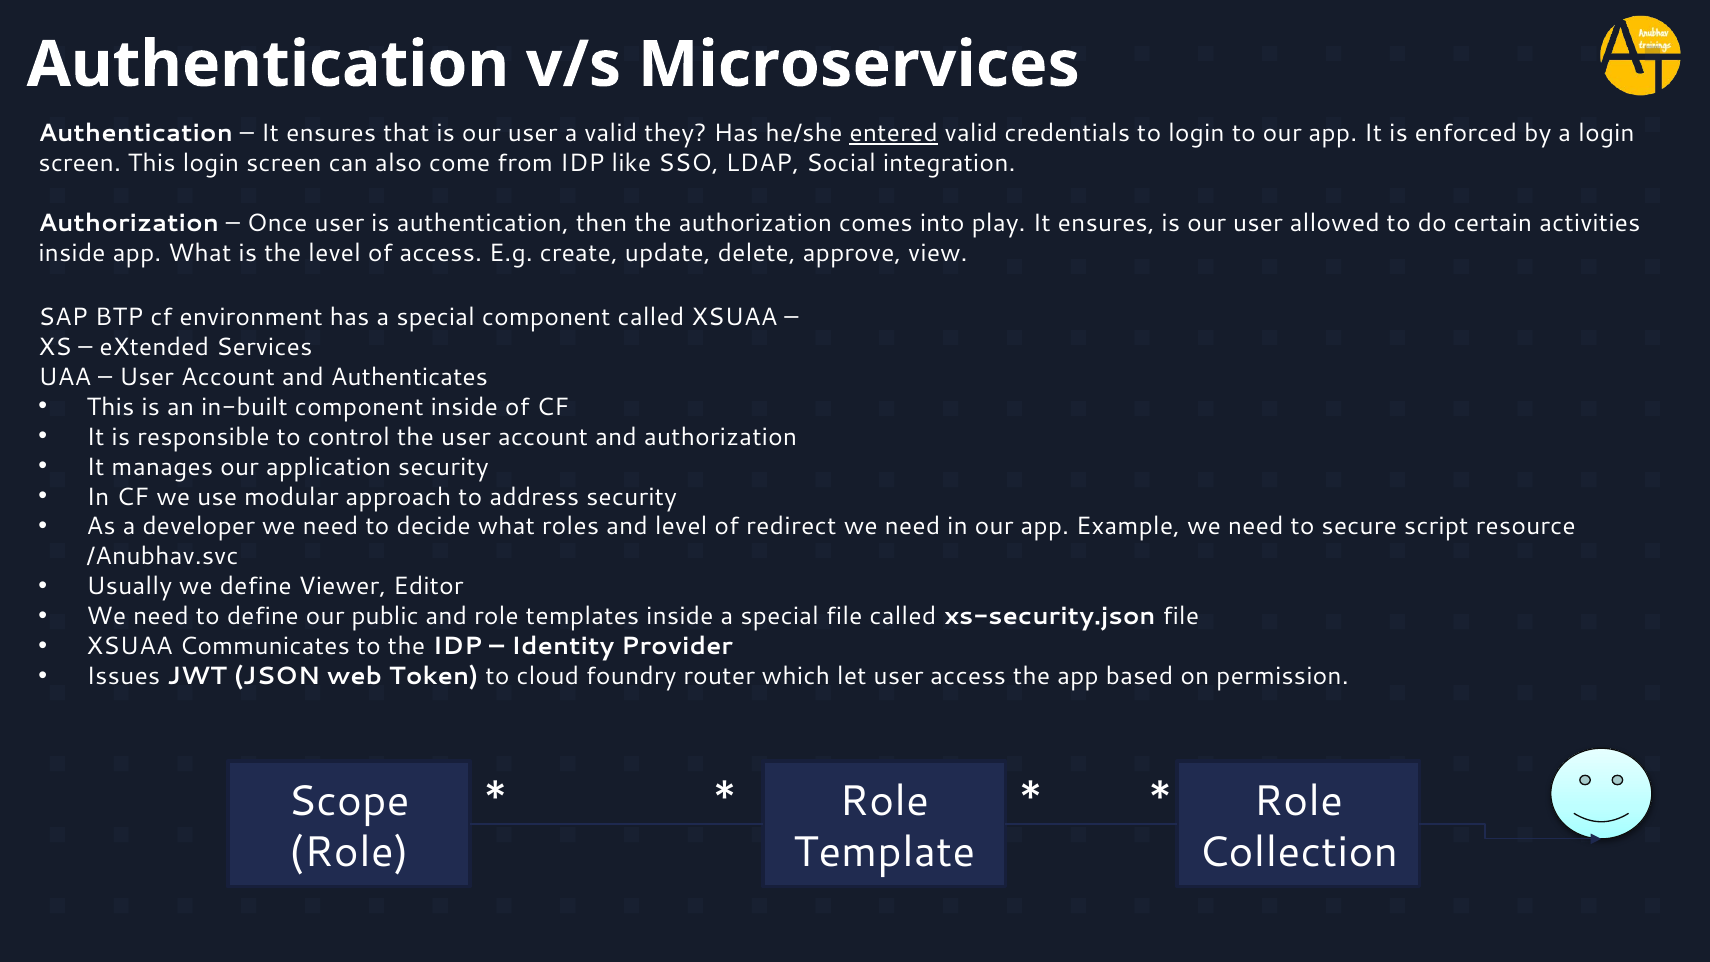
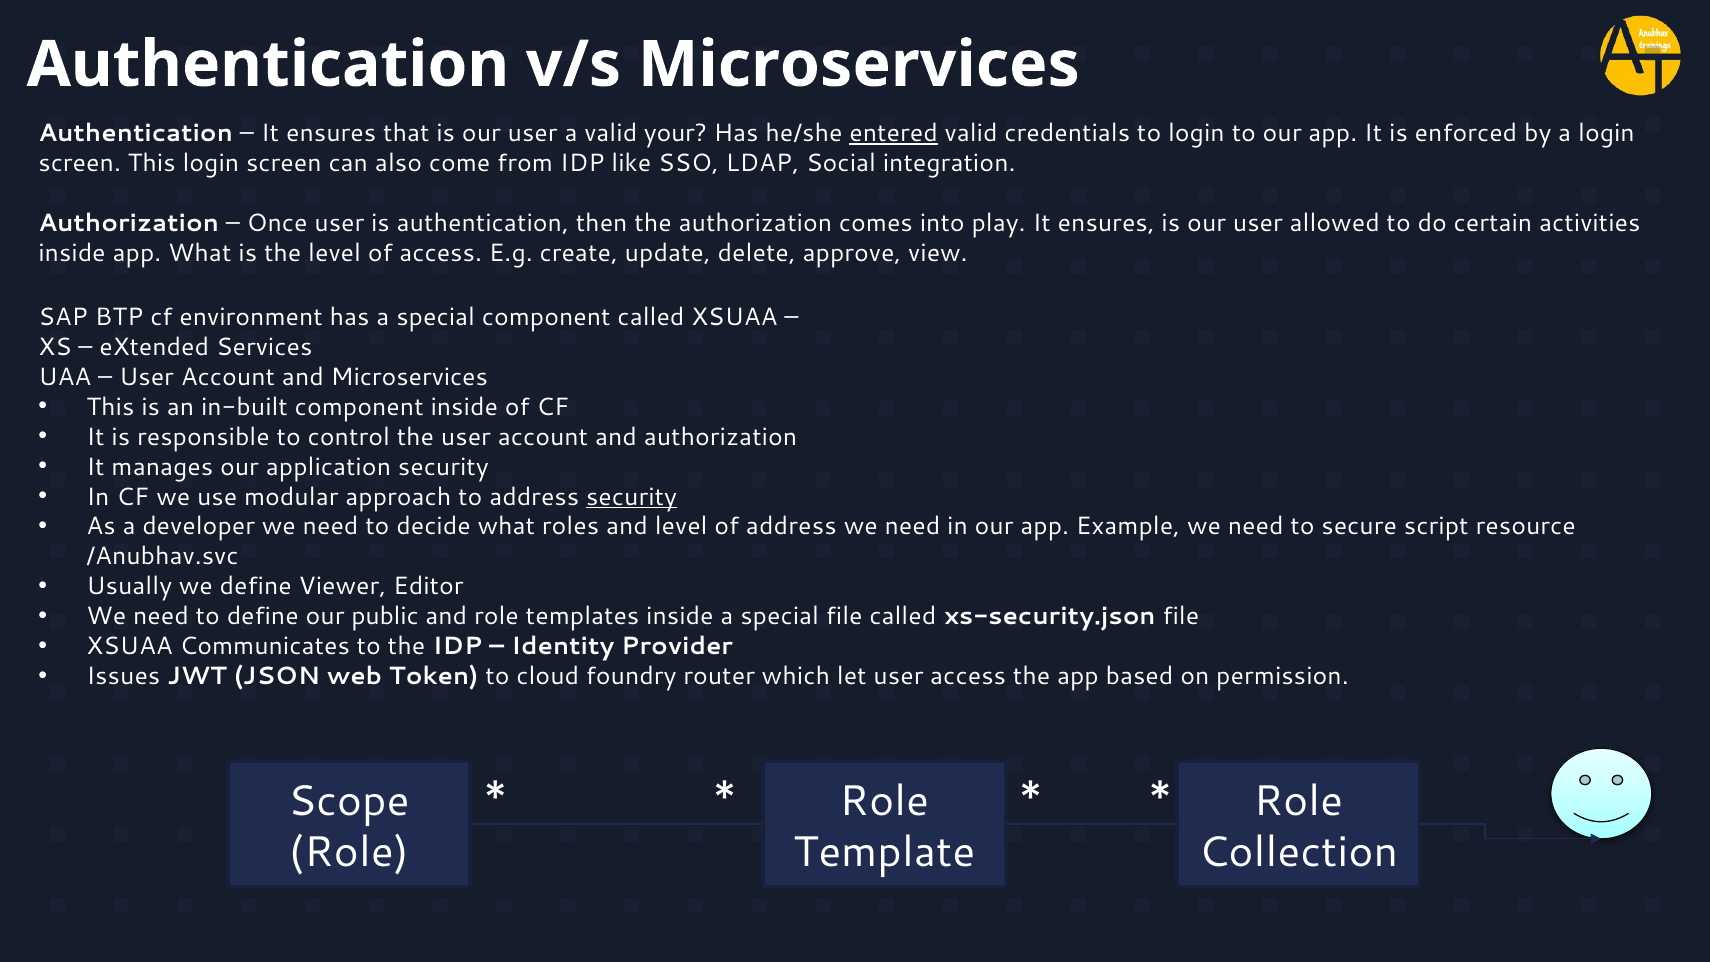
they: they -> your (676, 133)
and Authenticates: Authenticates -> Microservices (409, 377)
security underline: none -> present (632, 497)
of redirect: redirect -> address (791, 527)
